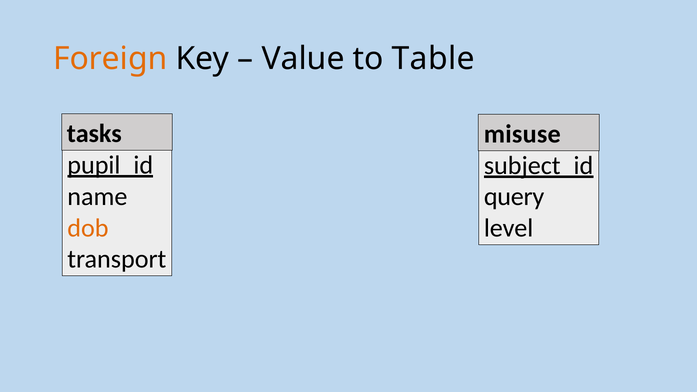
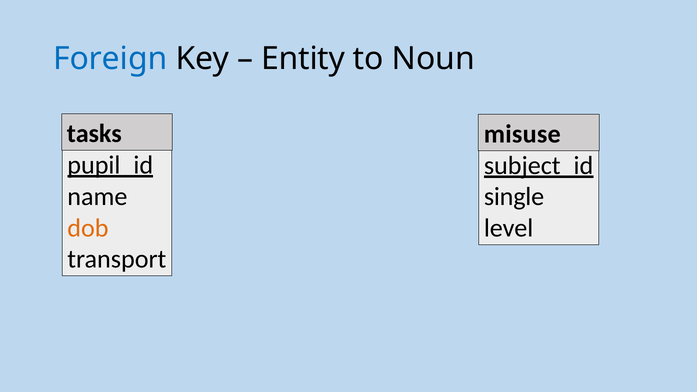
Foreign colour: orange -> blue (110, 59)
Value: Value -> Entity (303, 59)
Table: Table -> Noun (433, 59)
query: query -> single (514, 197)
